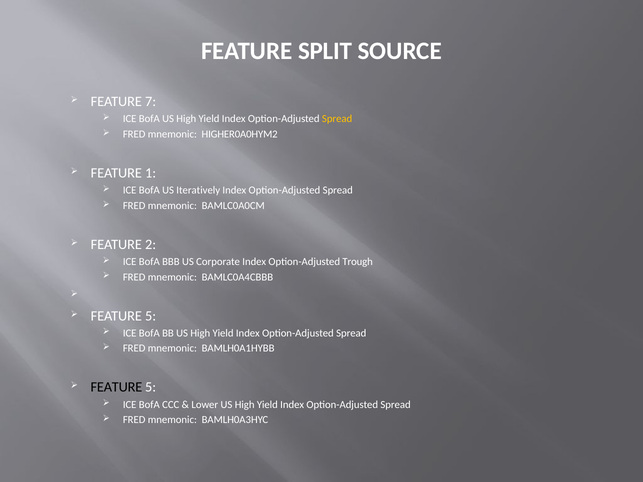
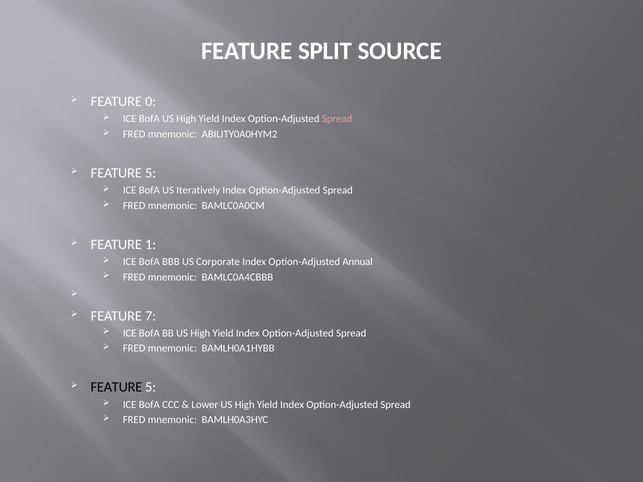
7: 7 -> 0 (151, 102)
Spread colour: yellow -> pink (337, 119)
HIGHER0A0HYM2: HIGHER0A0HYM2 -> ABILITY0A0HYM2 (240, 134)
1: 1 -> 5 (151, 173)
2: 2 -> 1 (151, 245)
Trough: Trough -> Annual (358, 262)
5: 5 -> 7 (151, 316)
